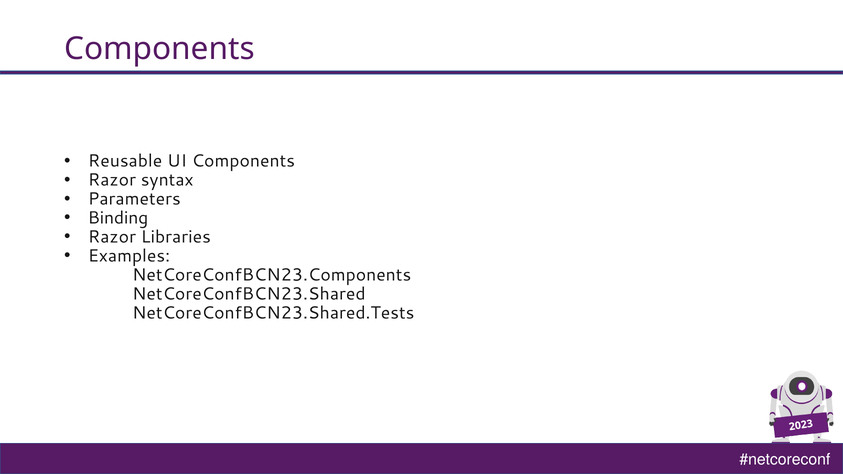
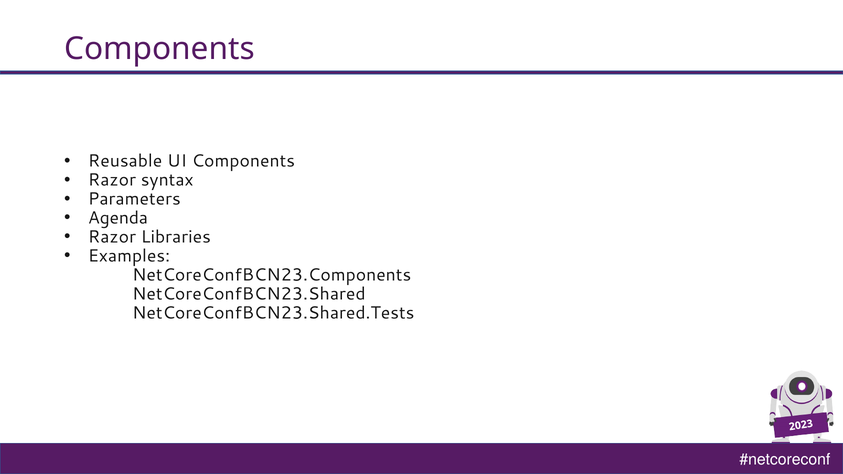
Binding: Binding -> Agenda (118, 218)
